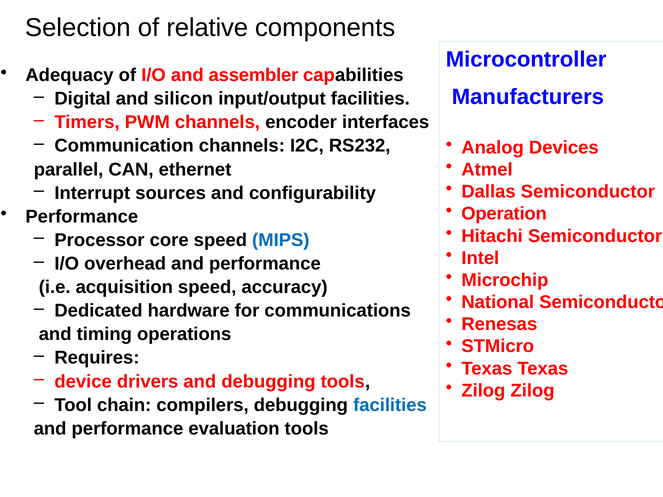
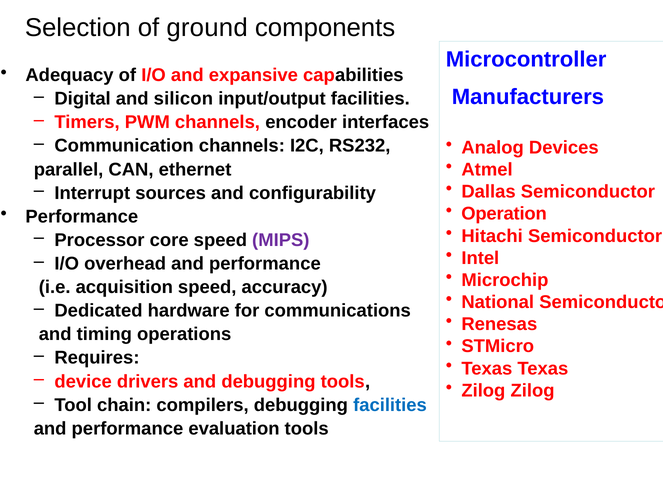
relative: relative -> ground (207, 28)
assembler: assembler -> expansive (253, 75)
MIPS colour: blue -> purple (281, 240)
